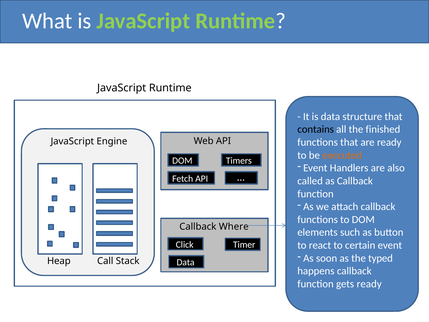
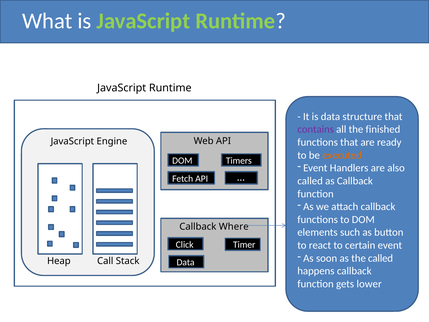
contains colour: black -> purple (316, 129)
the typed: typed -> called (381, 258)
gets ready: ready -> lower (369, 284)
